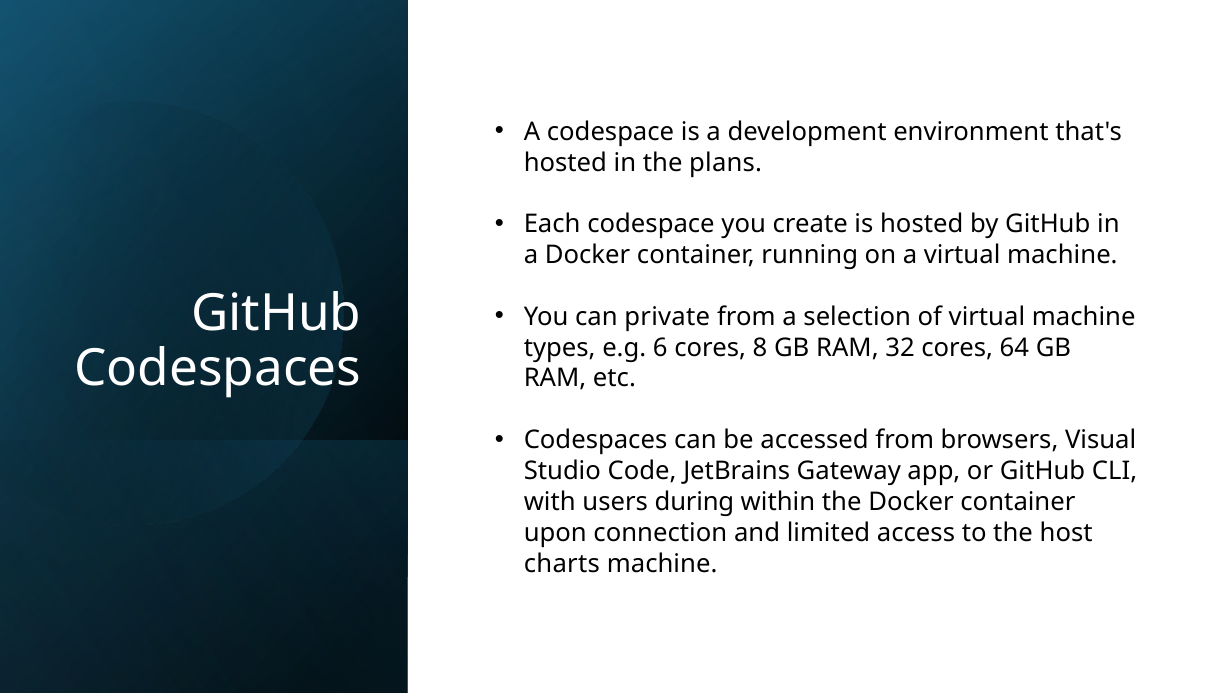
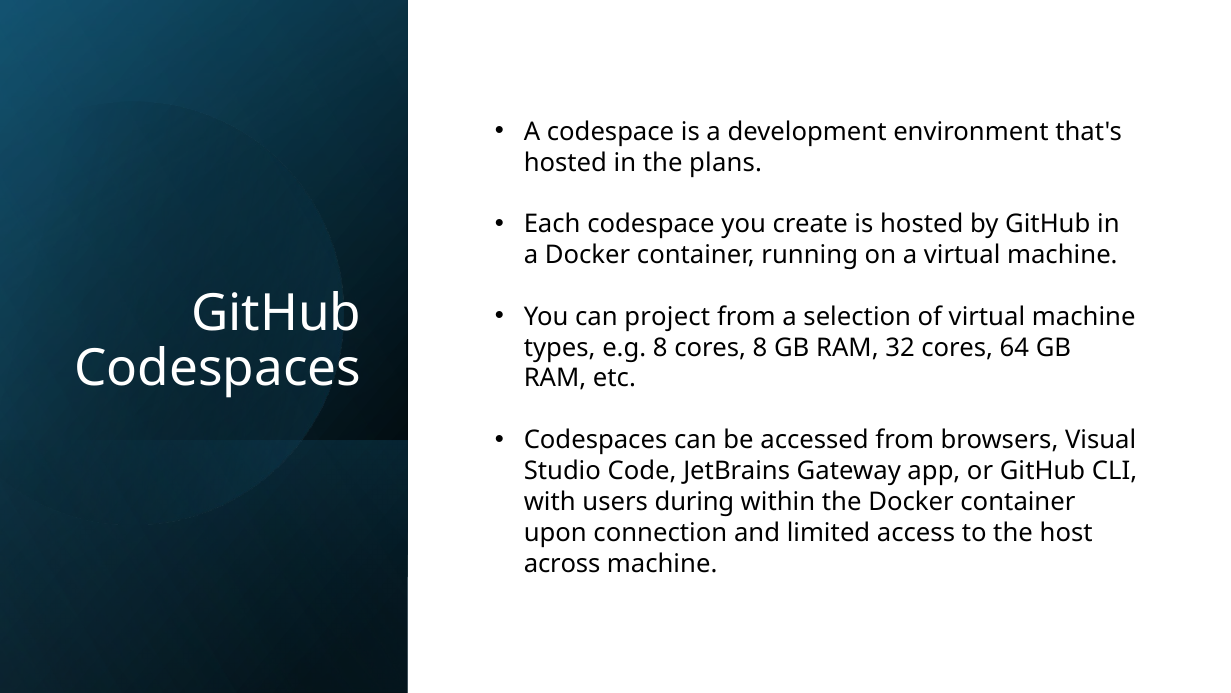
private: private -> project (667, 317)
e.g 6: 6 -> 8 (660, 347)
charts: charts -> across (562, 563)
